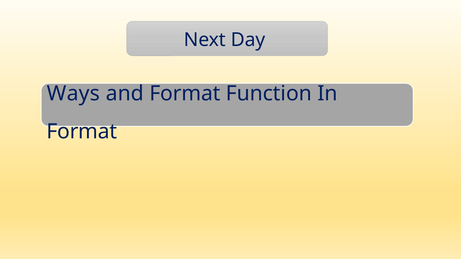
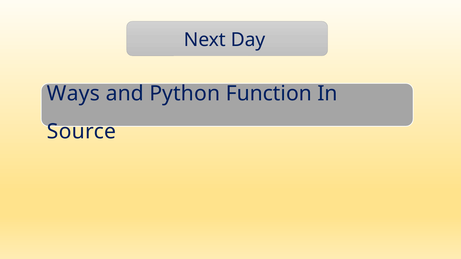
and Format: Format -> Python (185, 94)
Format: Format -> Source (82, 132)
